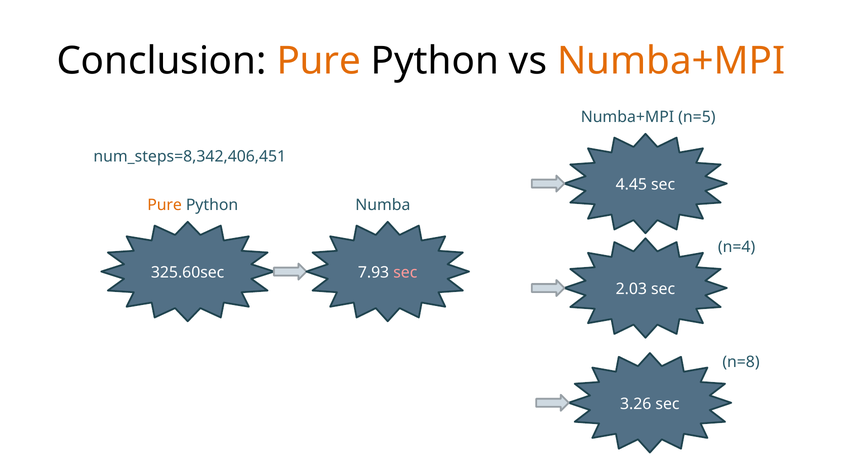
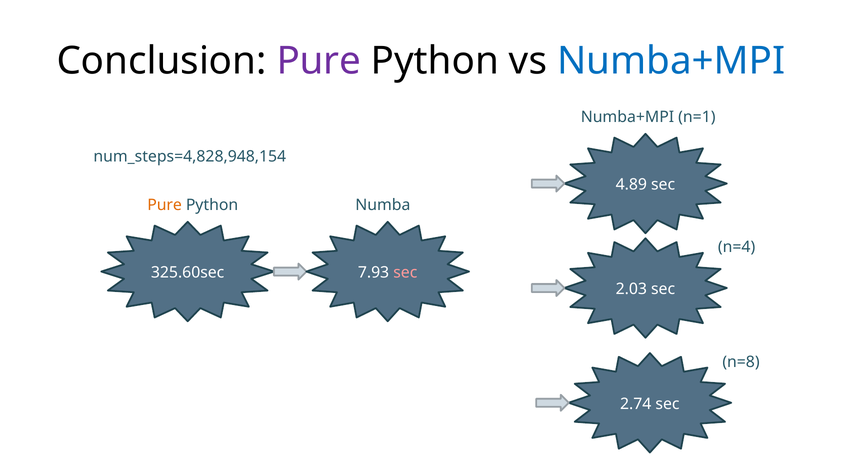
Pure colour: orange -> purple (319, 61)
Numba+MPI colour: orange -> blue (671, 61)
n=5: n=5 -> n=1 (697, 117)
num_steps=8,342,406,451: num_steps=8,342,406,451 -> num_steps=4,828,948,154 (190, 157)
4.45: 4.45 -> 4.89 (631, 185)
3.26: 3.26 -> 2.74 (636, 404)
